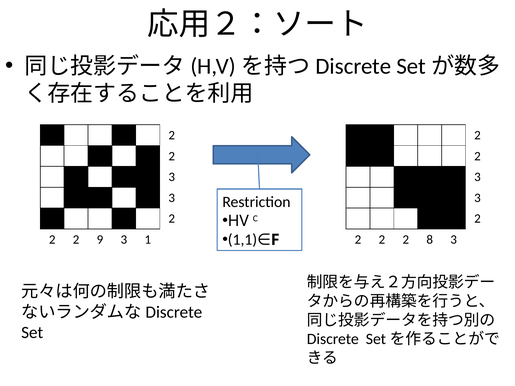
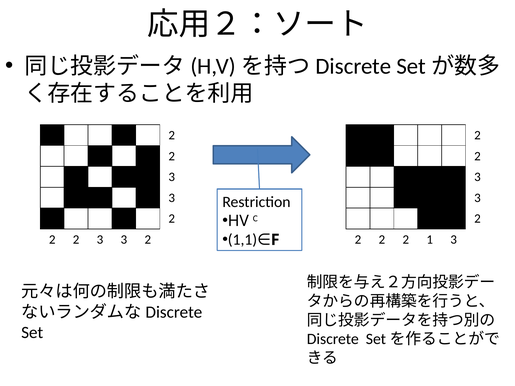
9: 9 -> 3 (100, 240)
1: 1 -> 2 (148, 240)
8: 8 -> 1 (430, 240)
